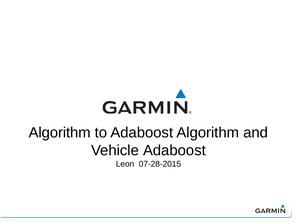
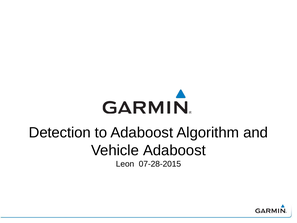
Algorithm: Algorithm -> Detection (60, 132)
